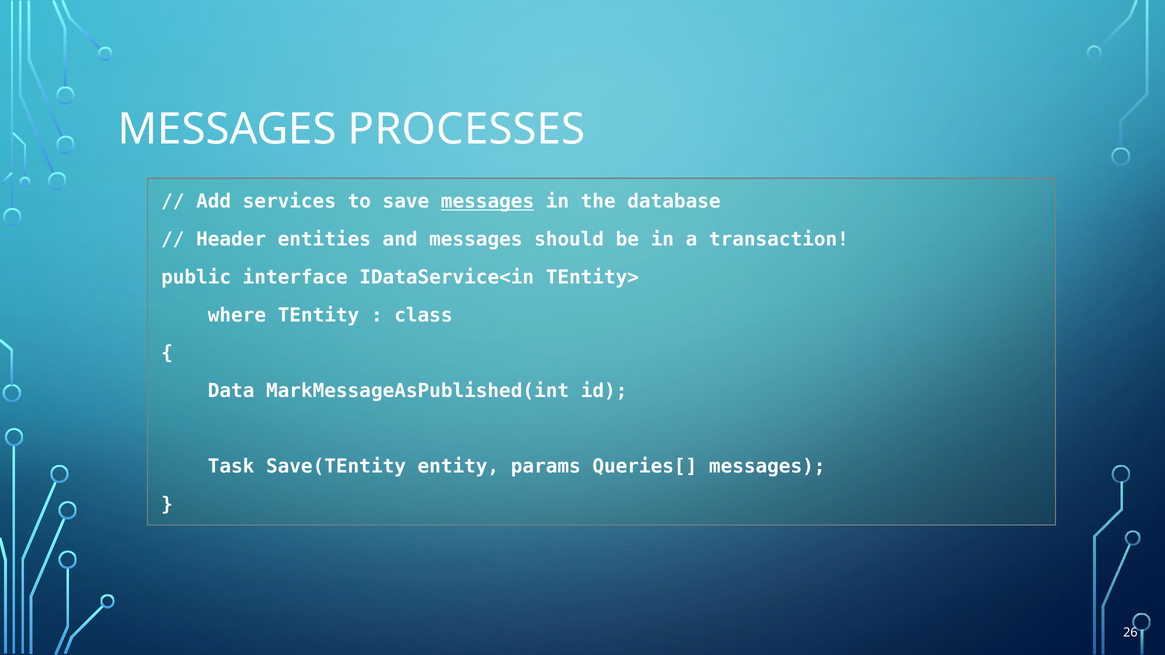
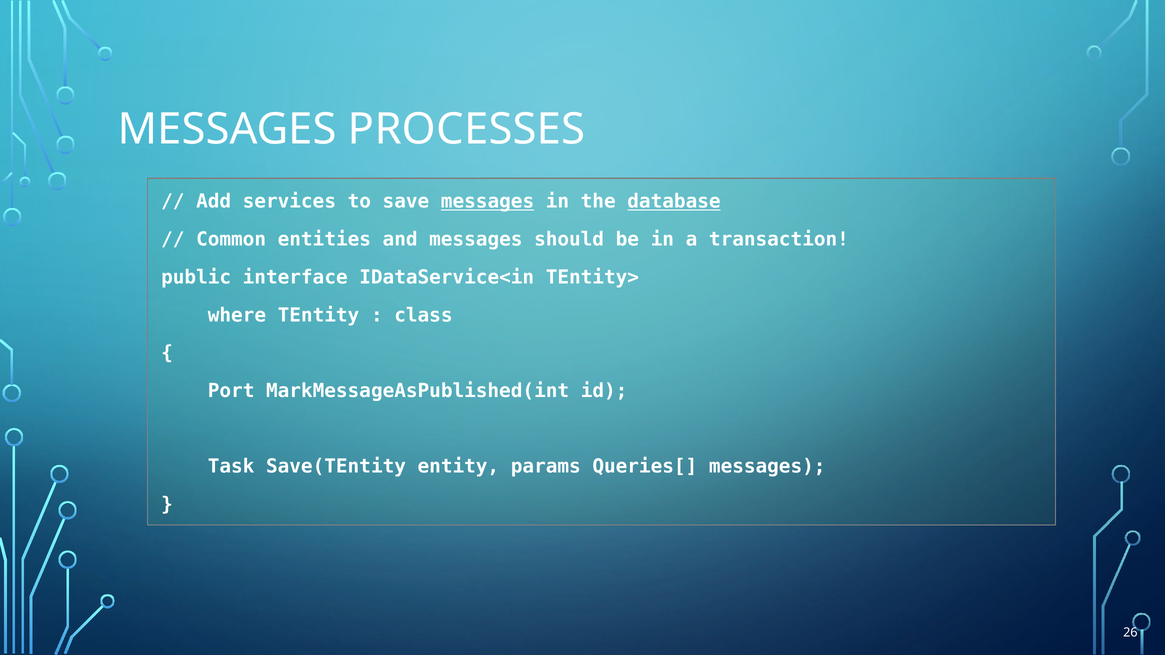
database underline: none -> present (674, 202)
Header: Header -> Common (231, 240)
Data: Data -> Port (231, 391)
